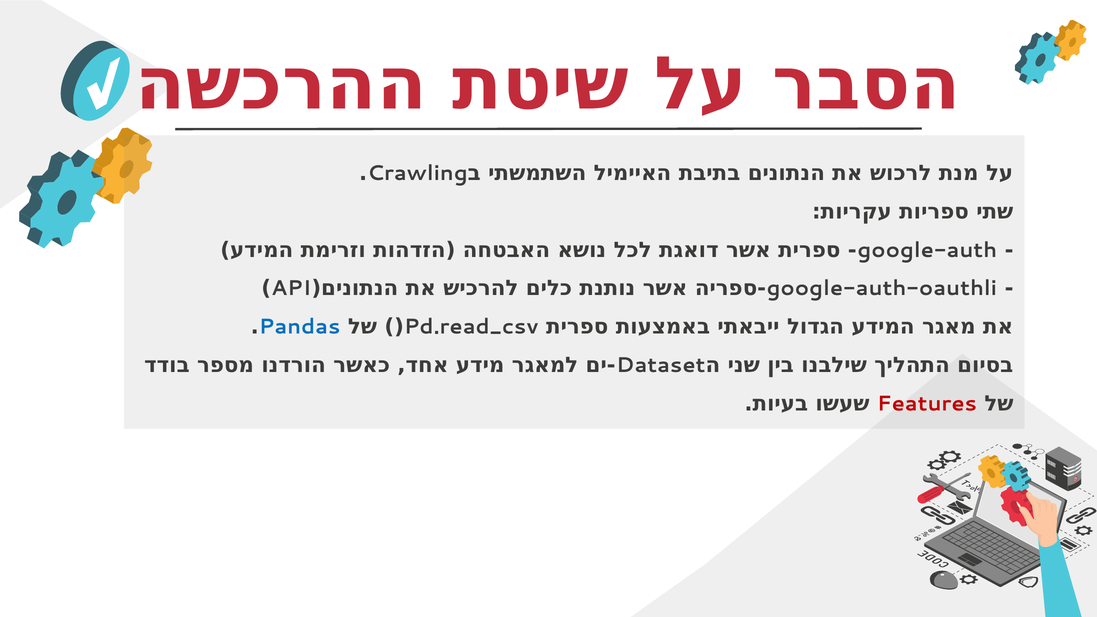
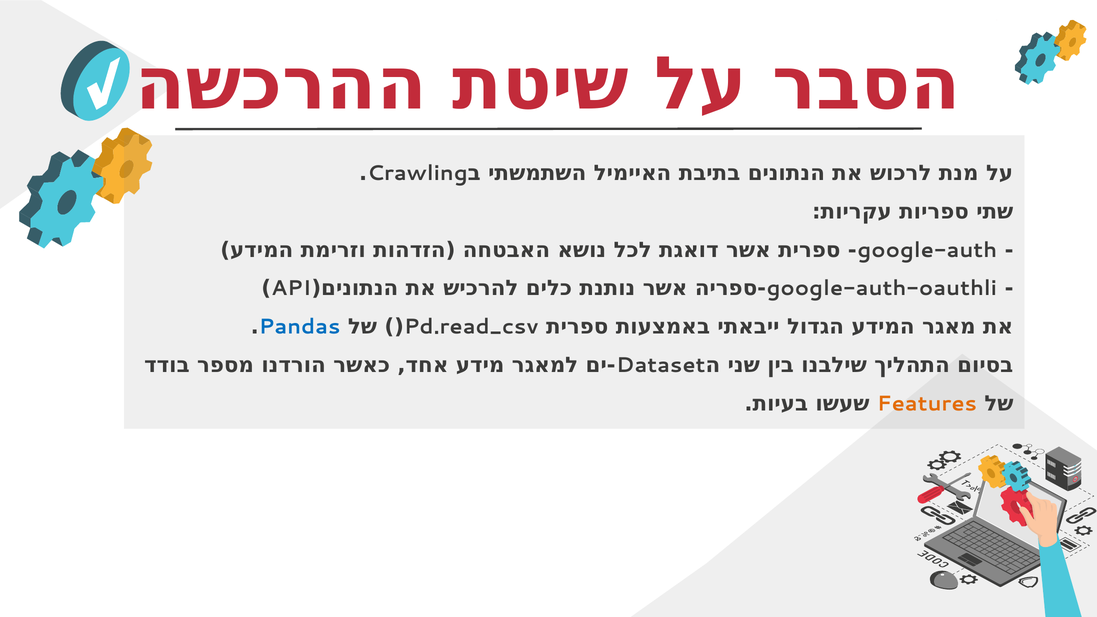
Features colour: red -> orange (927, 404)
